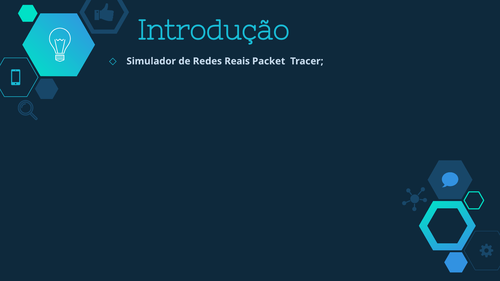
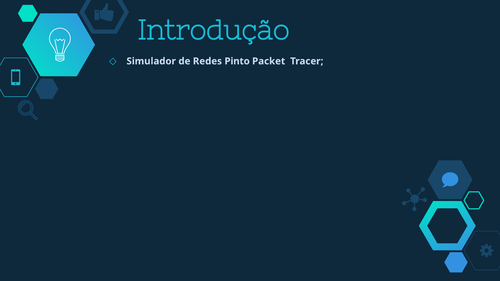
Reais: Reais -> Pinto (237, 61)
